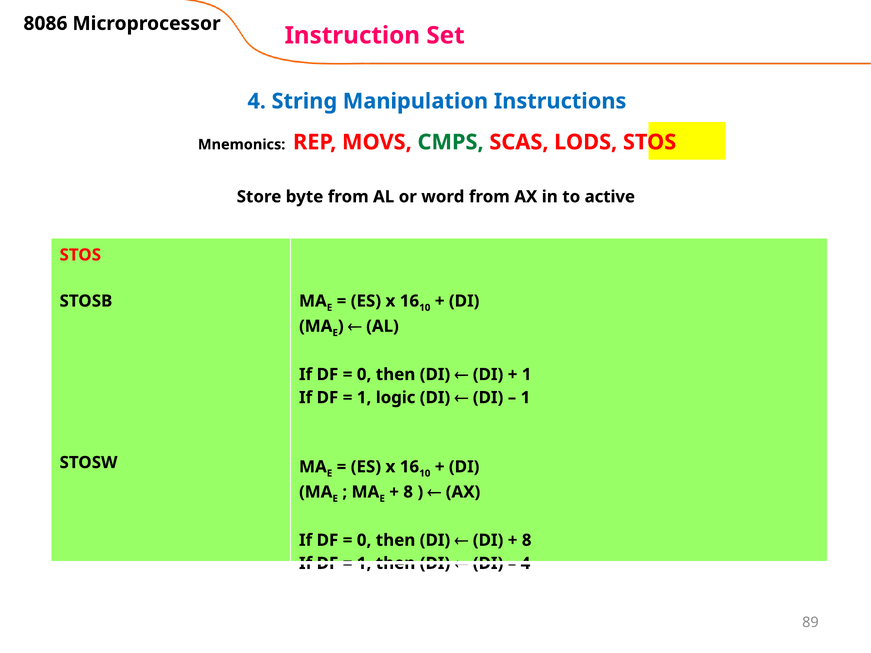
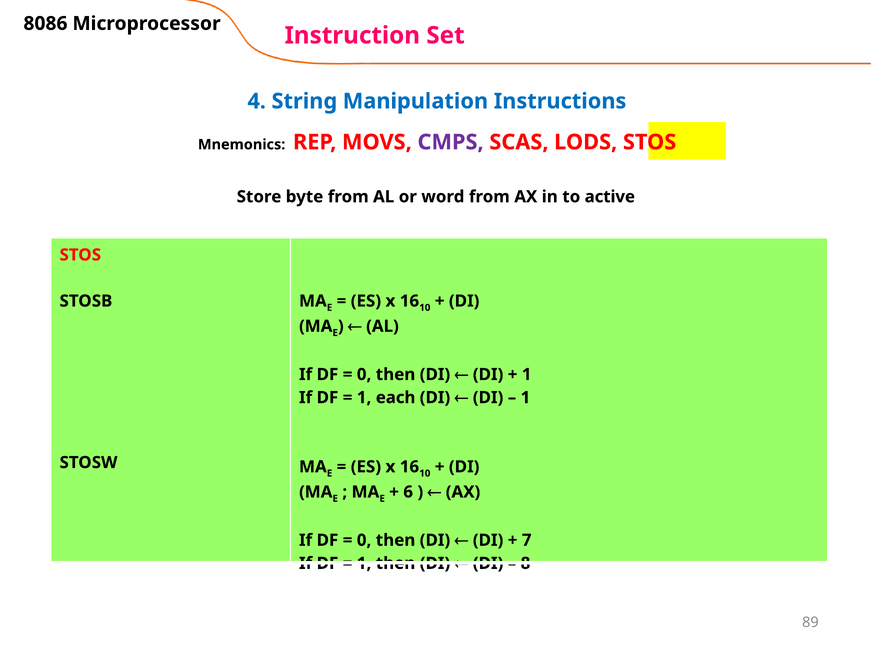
CMPS colour: green -> purple (451, 142)
logic: logic -> each (396, 398)
8: 8 -> 6 (408, 492)
8: 8 -> 7 (527, 540)
4: 4 -> 8 (525, 564)
